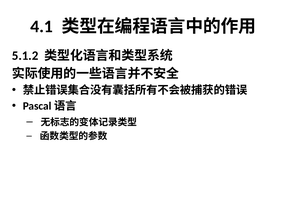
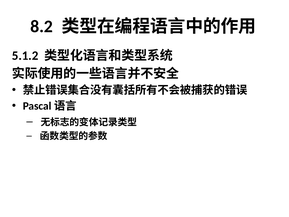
4.1: 4.1 -> 8.2 (42, 27)
